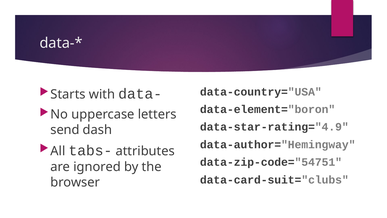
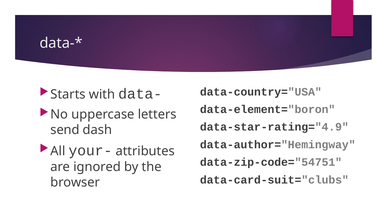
tabs-: tabs- -> your- (90, 150)
